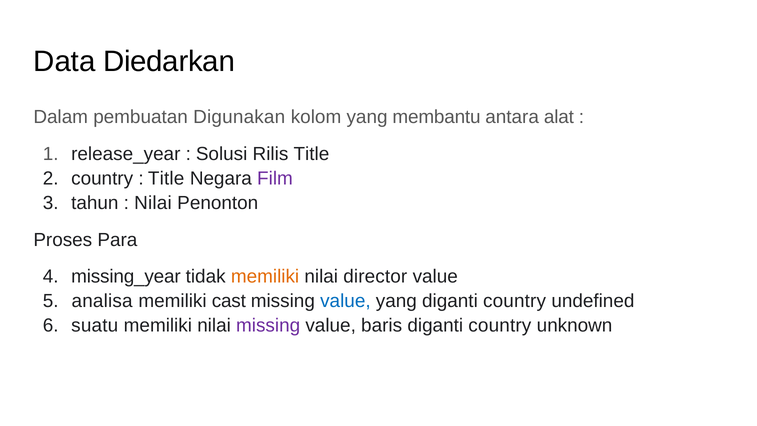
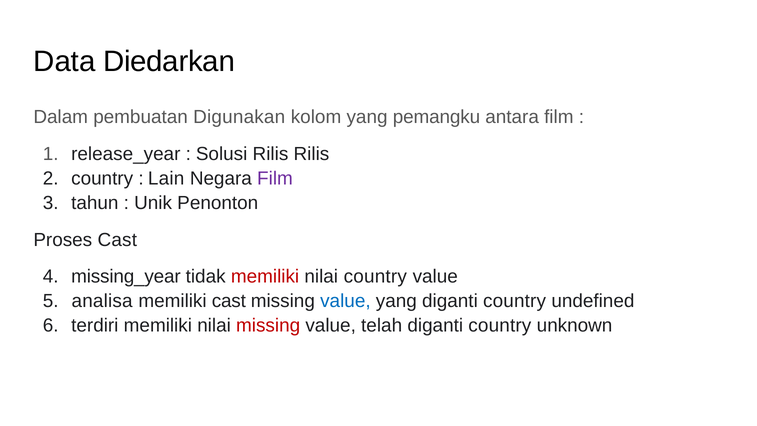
membantu: membantu -> pemangku (436, 117)
antara alat: alat -> film (559, 117)
Rilis Title: Title -> Rilis (311, 154)
Title: Title -> Lain (166, 178)
Nilai: Nilai -> Unik (153, 203)
Proses Para: Para -> Cast (117, 240)
memiliki colour: orange -> red (265, 277)
nilai director: director -> country (375, 277)
suatu: suatu -> terdiri (95, 325)
missing colour: purple -> red (268, 325)
baris: baris -> telah (382, 325)
